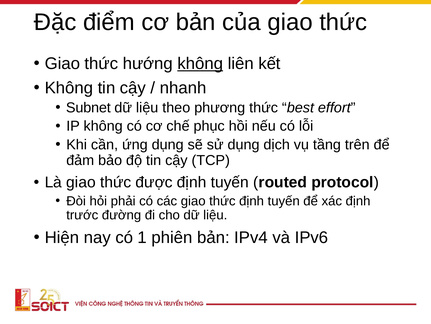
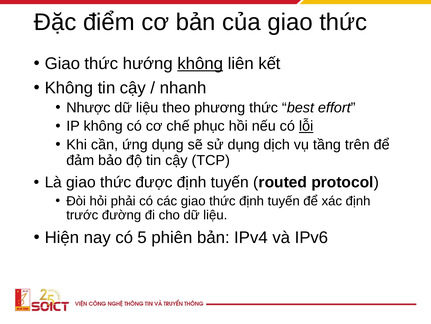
Subnet: Subnet -> Nhược (88, 107)
lỗi underline: none -> present (306, 126)
1: 1 -> 5 (142, 237)
